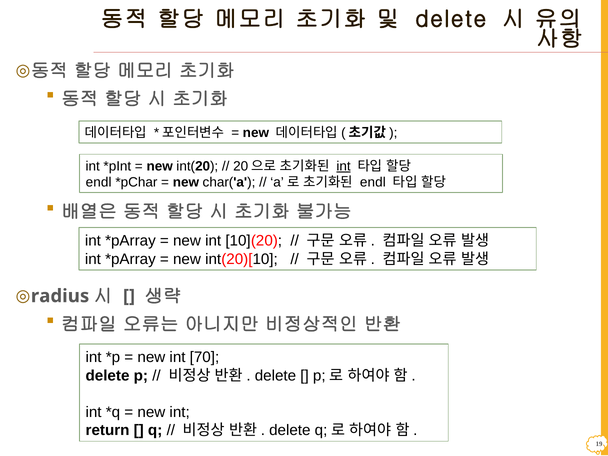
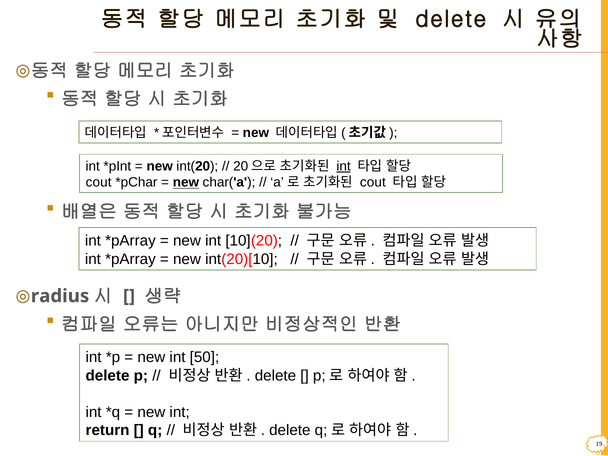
endl: endl -> cout (99, 182)
new underline: none -> present (186, 182)
endl: endl -> cout (373, 182)
70: 70 -> 50 (204, 357)
